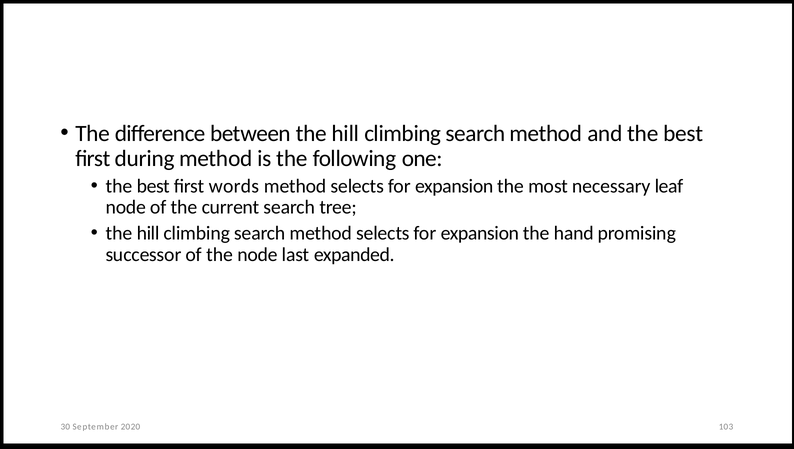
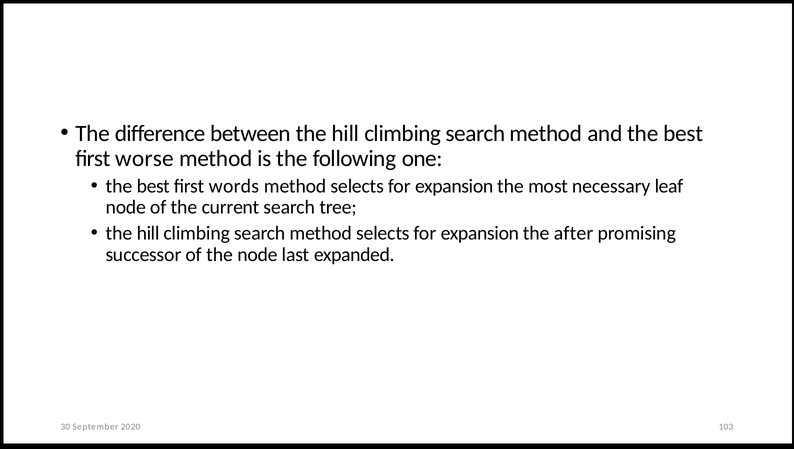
during: during -> worse (144, 159)
hand: hand -> after (574, 233)
